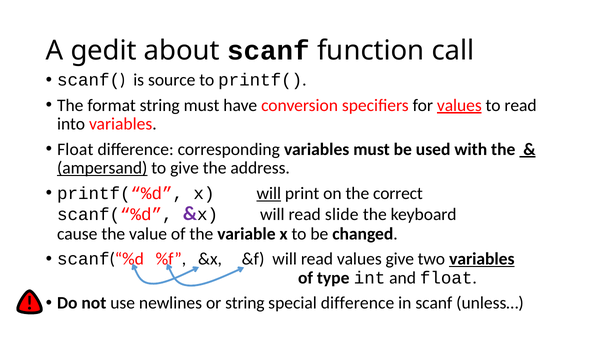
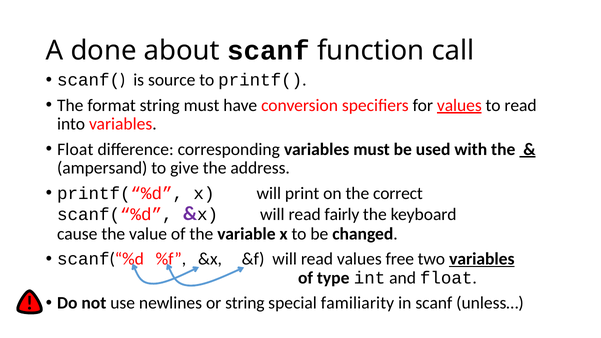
gedit: gedit -> done (104, 50)
ampersand underline: present -> none (102, 168)
will underline: present -> none (269, 193)
slide: slide -> fairly (342, 214)
values give: give -> free (400, 259)
special difference: difference -> familiarity (357, 303)
